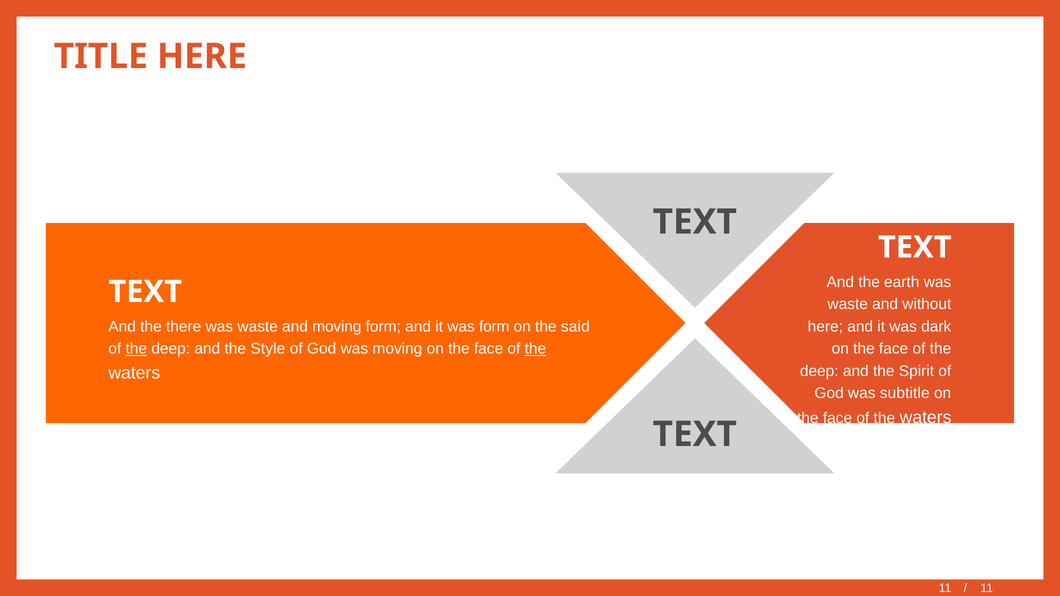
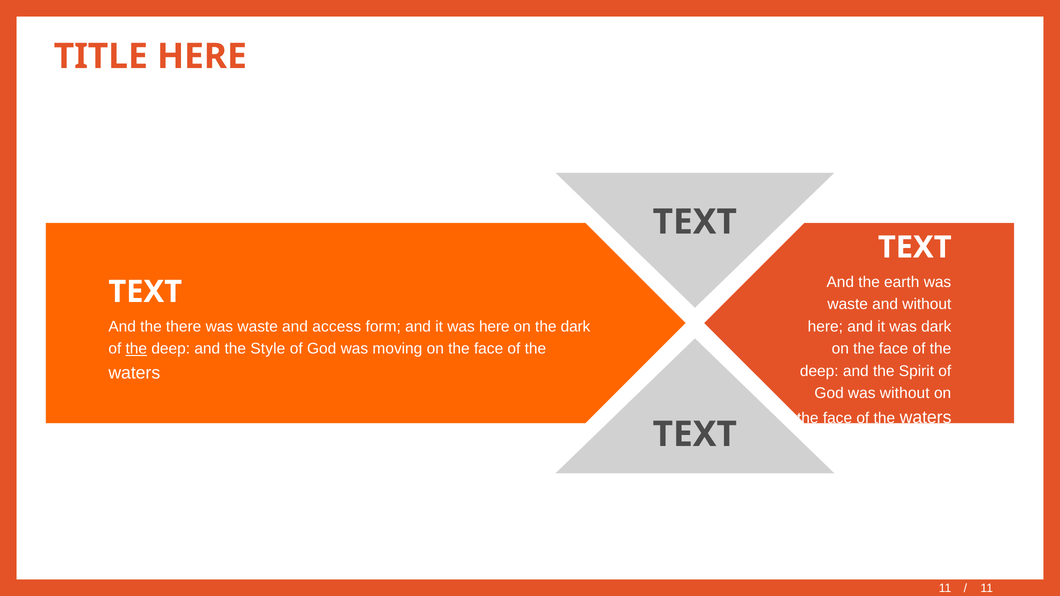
and moving: moving -> access (337, 327)
was form: form -> here (494, 327)
the said: said -> dark (576, 327)
the underline: present -> none (535, 349)
was subtitle: subtitle -> without (905, 394)
